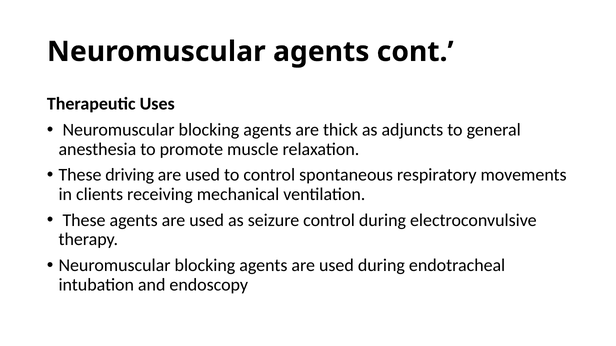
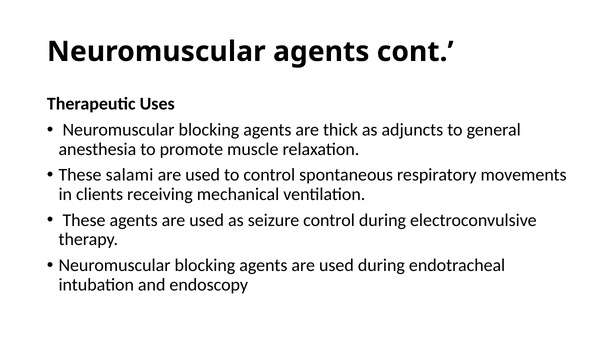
driving: driving -> salami (130, 175)
